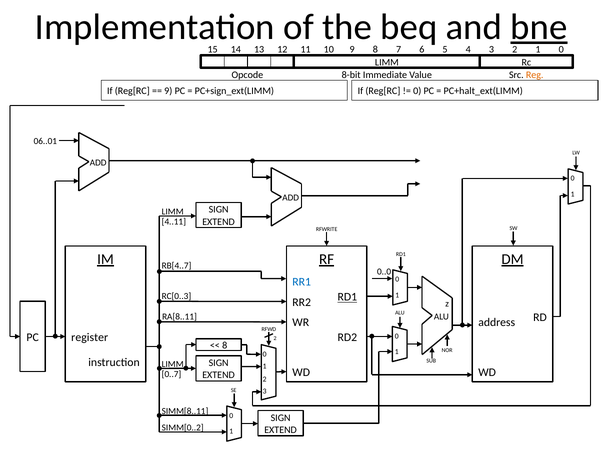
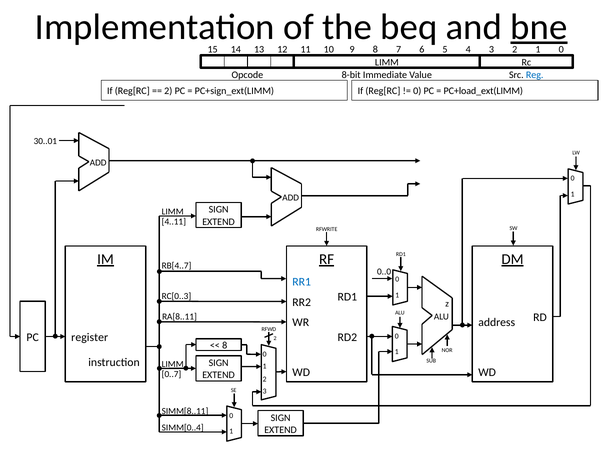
Reg colour: orange -> blue (535, 75)
9: 9 -> 2 (168, 91)
PC+halt_ext(LIMM: PC+halt_ext(LIMM -> PC+load_ext(LIMM (483, 91)
06..01: 06..01 -> 30..01 (45, 141)
RD1 underline: present -> none (347, 297)
SIMM[0..2: SIMM[0..2 -> SIMM[0..4 (183, 428)
